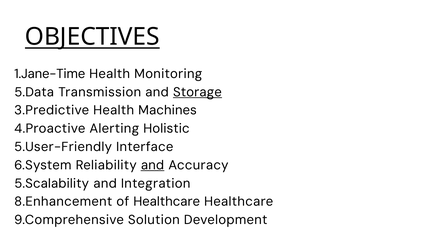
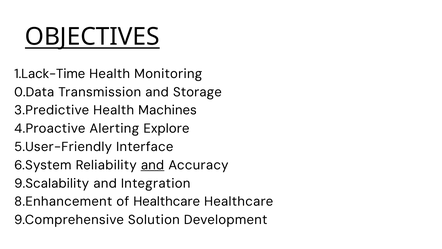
1.Jane-Time: 1.Jane-Time -> 1.Lack-Time (50, 74)
5.Data: 5.Data -> 0.Data (34, 92)
Storage underline: present -> none (197, 92)
Holistic: Holistic -> Explore (166, 128)
5.Scalability: 5.Scalability -> 9.Scalability (52, 183)
